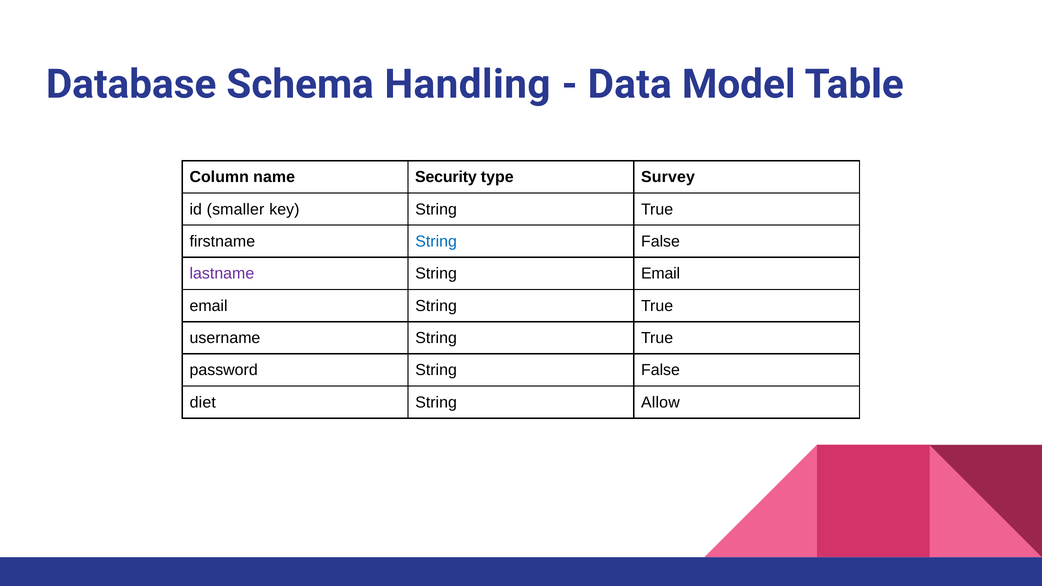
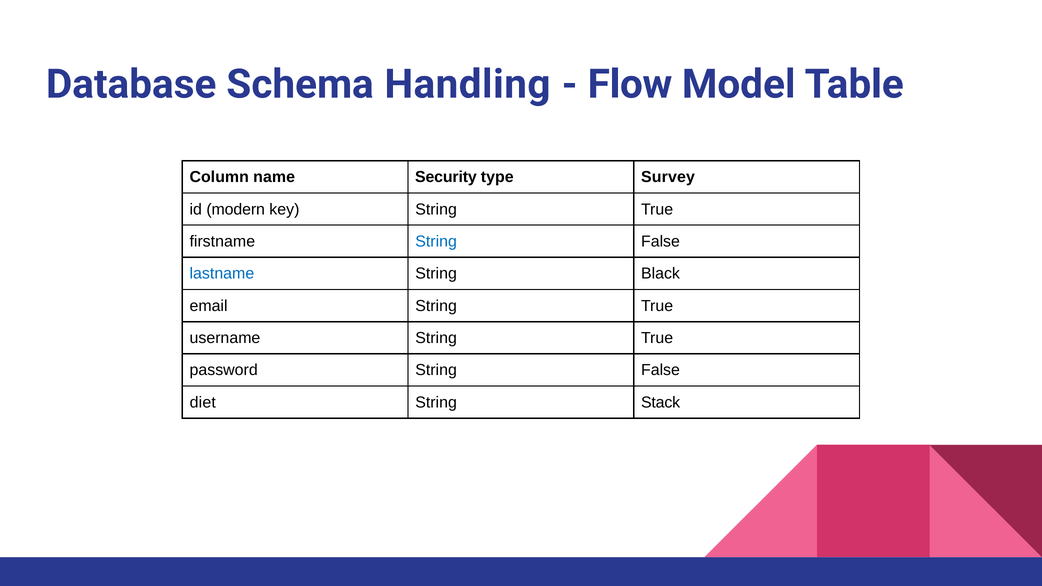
Data: Data -> Flow (630, 84)
smaller: smaller -> modern (236, 209)
lastname colour: purple -> blue (222, 274)
String Email: Email -> Black (661, 274)
Allow: Allow -> Stack (661, 403)
